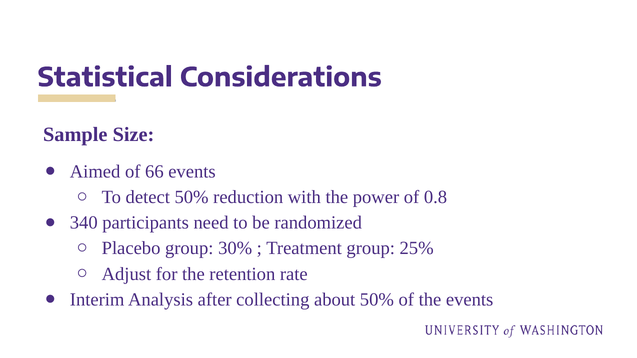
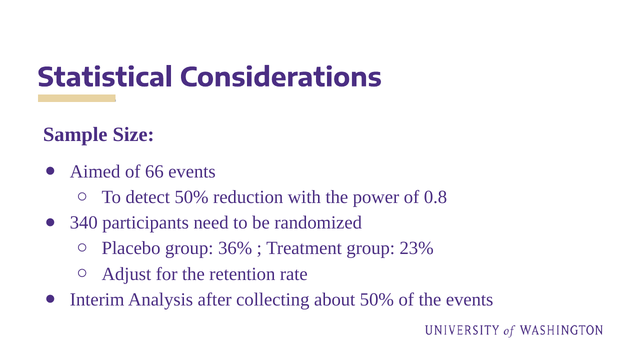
30%: 30% -> 36% (235, 248)
25%: 25% -> 23% (417, 248)
